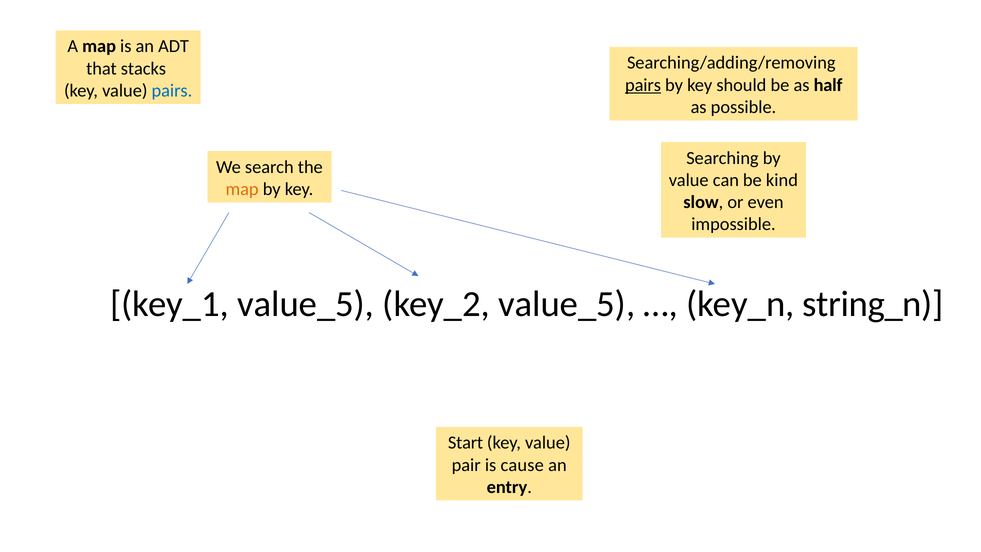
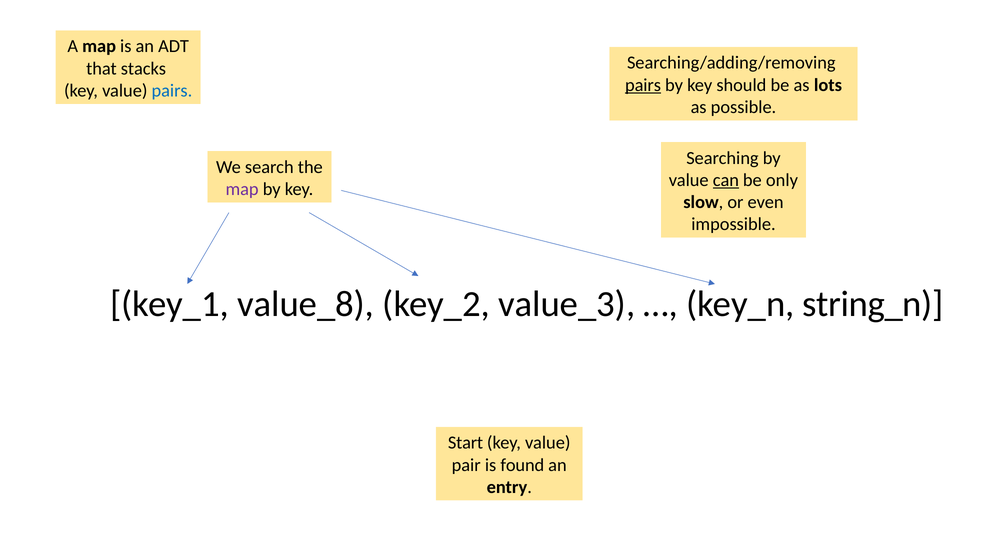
half: half -> lots (828, 85)
can underline: none -> present (726, 180)
kind: kind -> only (782, 180)
map colour: orange -> purple (242, 189)
key_1 value_5: value_5 -> value_8 (306, 304)
key_2 value_5: value_5 -> value_3 (567, 304)
cause: cause -> found (522, 465)
